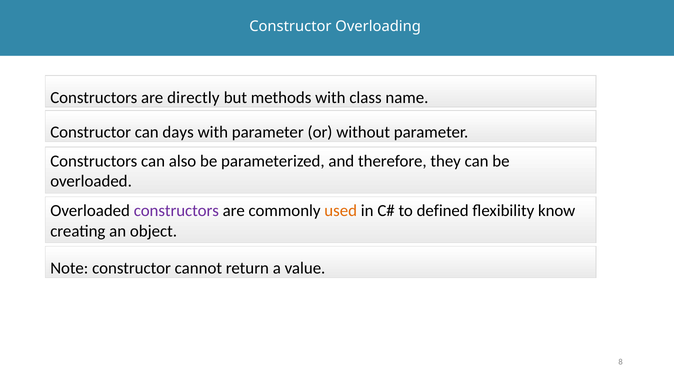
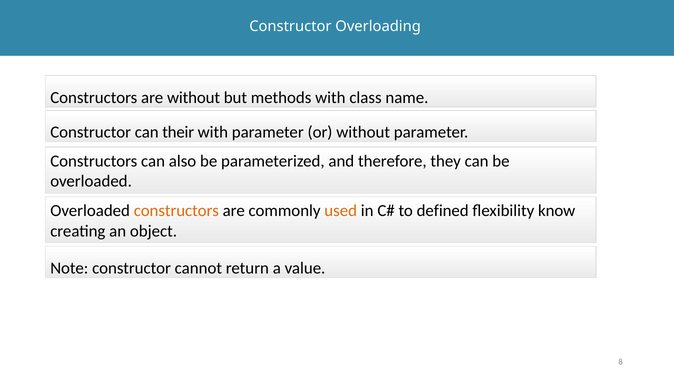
are directly: directly -> without (194, 98)
days: days -> their (178, 132)
constructors colour: purple -> orange (176, 211)
